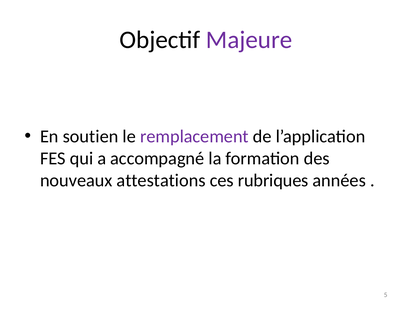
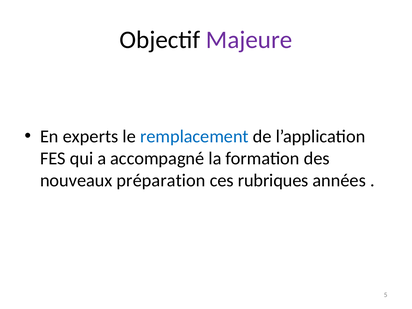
soutien: soutien -> experts (91, 136)
remplacement colour: purple -> blue (194, 136)
attestations: attestations -> préparation (161, 180)
